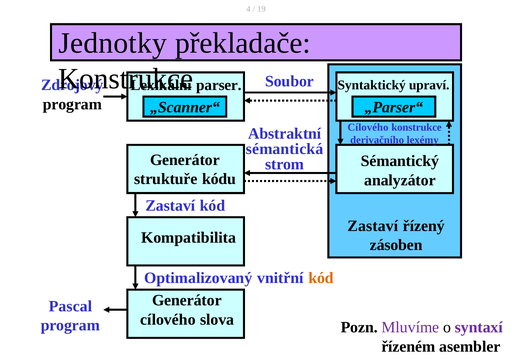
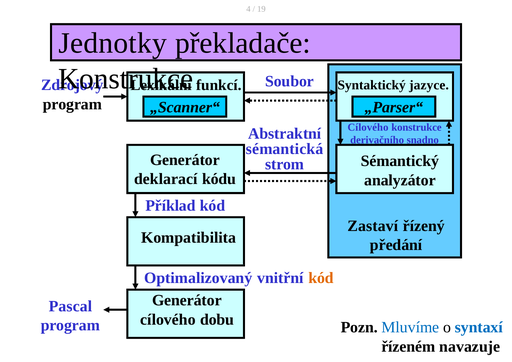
parser: parser -> funkcí (219, 85)
upraví: upraví -> jazyce (429, 85)
lexémy: lexémy -> snadno (423, 140)
struktuře: struktuře -> deklarací (166, 179)
Zastaví: Zastaví -> Příklad (170, 206)
zásoben: zásoben -> předání (396, 245)
slova: slova -> dobu (217, 320)
Mluvíme colour: purple -> blue (410, 327)
syntaxí colour: purple -> blue (479, 327)
asembler: asembler -> navazuje (470, 346)
